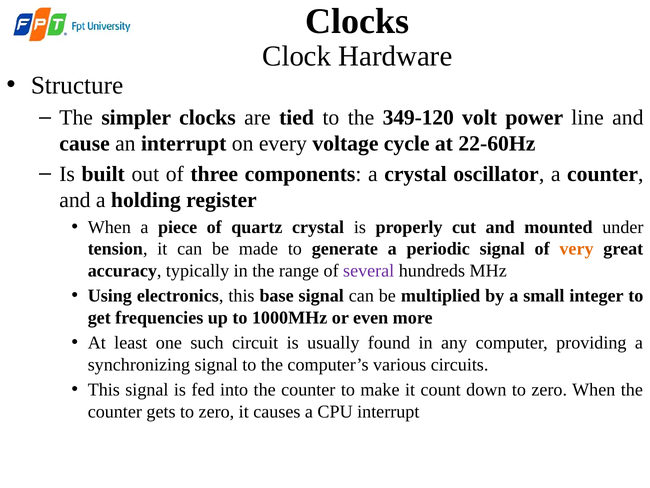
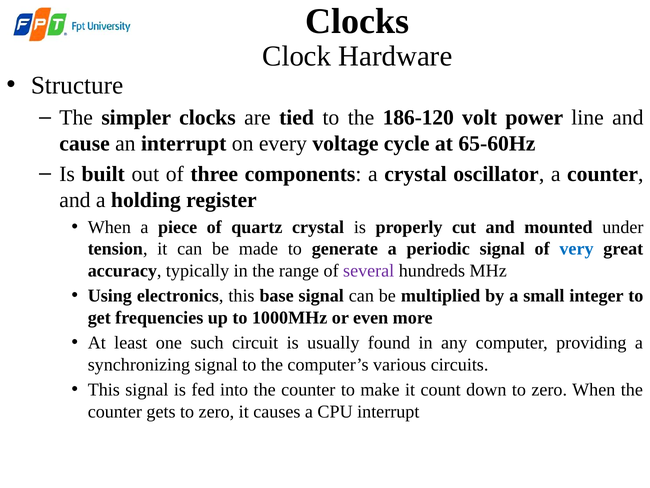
349-120: 349-120 -> 186-120 (418, 117)
22-60Hz: 22-60Hz -> 65-60Hz (497, 143)
very colour: orange -> blue (577, 249)
